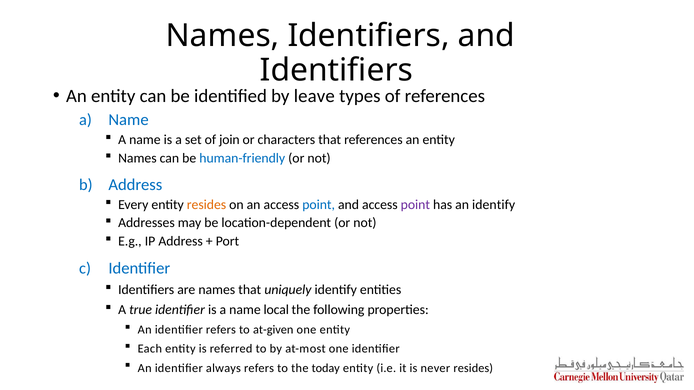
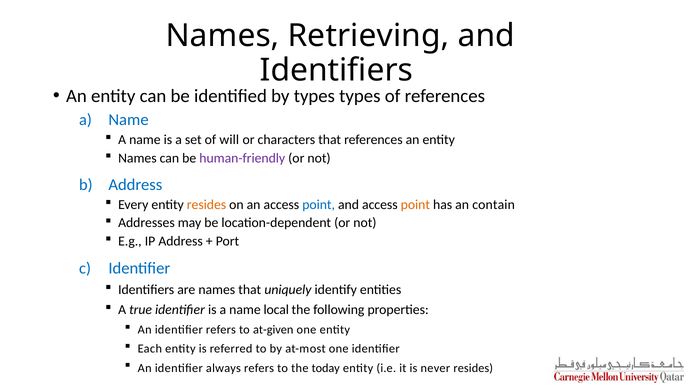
Names Identifiers: Identifiers -> Retrieving (369, 36)
by leave: leave -> types (314, 96)
join: join -> will (229, 140)
human-friendly colour: blue -> purple (242, 158)
point colour: purple -> orange (415, 205)
an identify: identify -> contain (494, 205)
